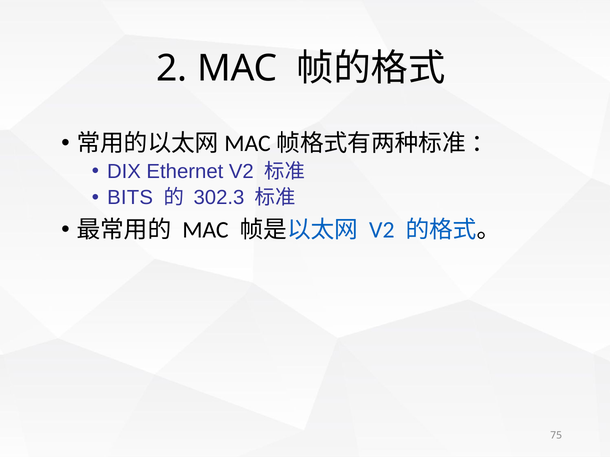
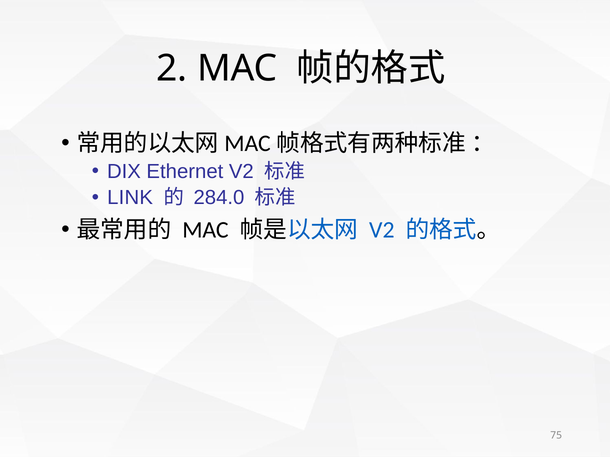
BITS: BITS -> LINK (130, 198)
302.3: 302.3 -> 284.0 (219, 198)
